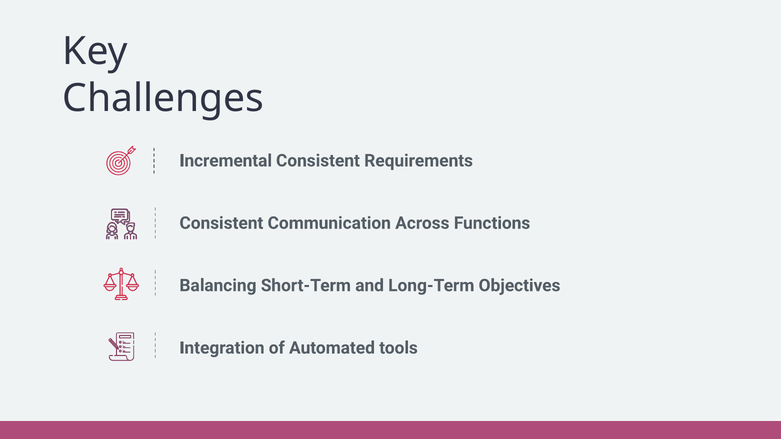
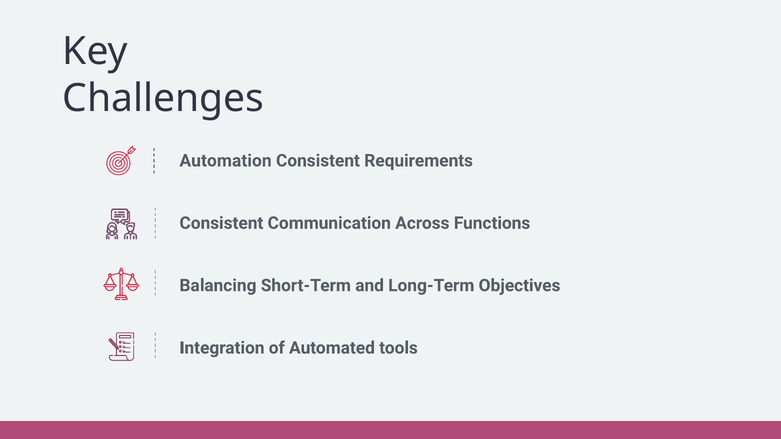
Incremental: Incremental -> Automation (226, 161)
